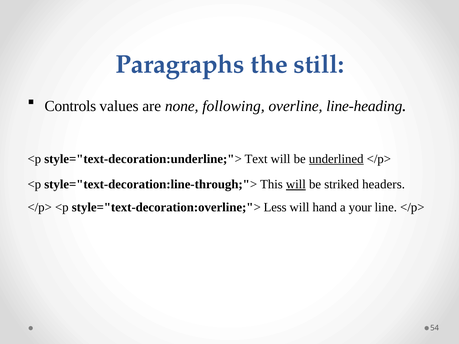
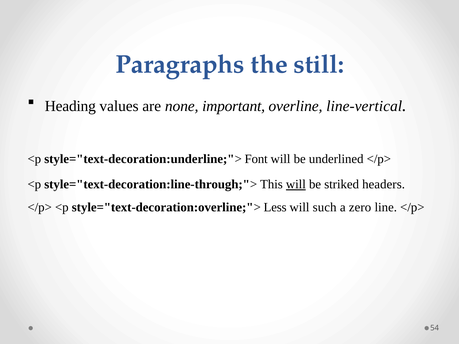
Controls: Controls -> Heading (70, 106)
following: following -> important (234, 106)
line-heading: line-heading -> line-vertical (364, 106)
Text: Text -> Font (256, 159)
underlined underline: present -> none (336, 159)
hand: hand -> such (325, 208)
your: your -> zero (360, 208)
